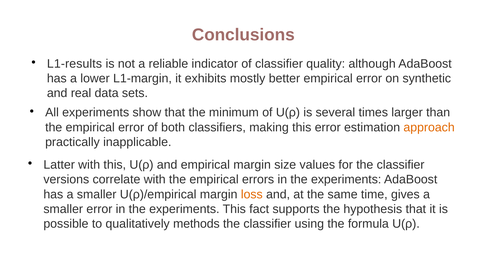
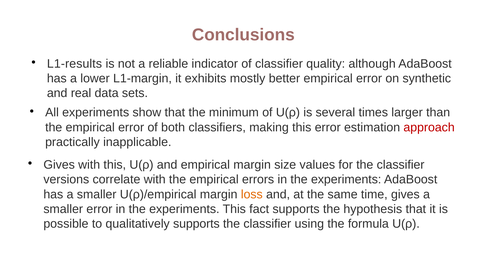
approach colour: orange -> red (429, 127)
Latter: Latter -> Gives (59, 165)
qualitatively methods: methods -> supports (196, 224)
